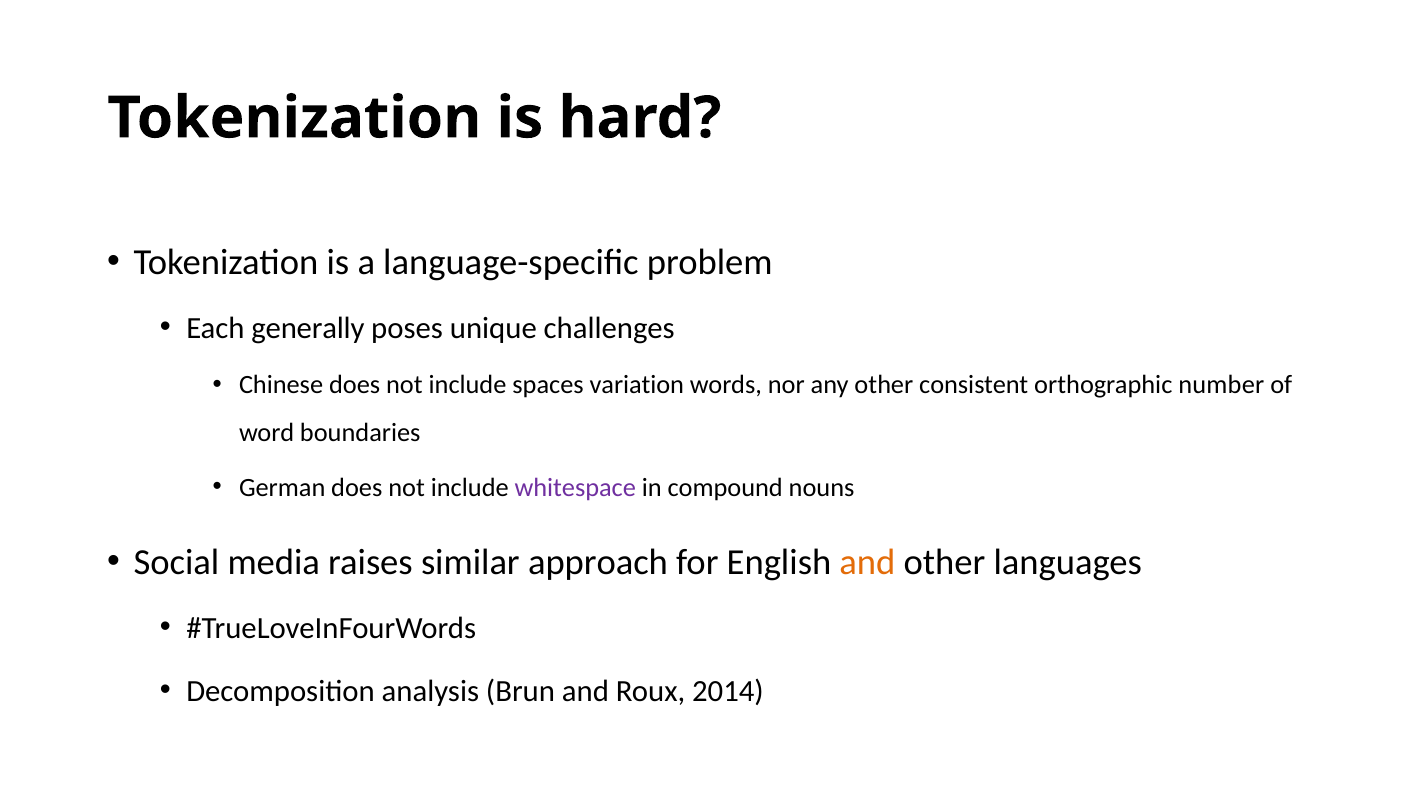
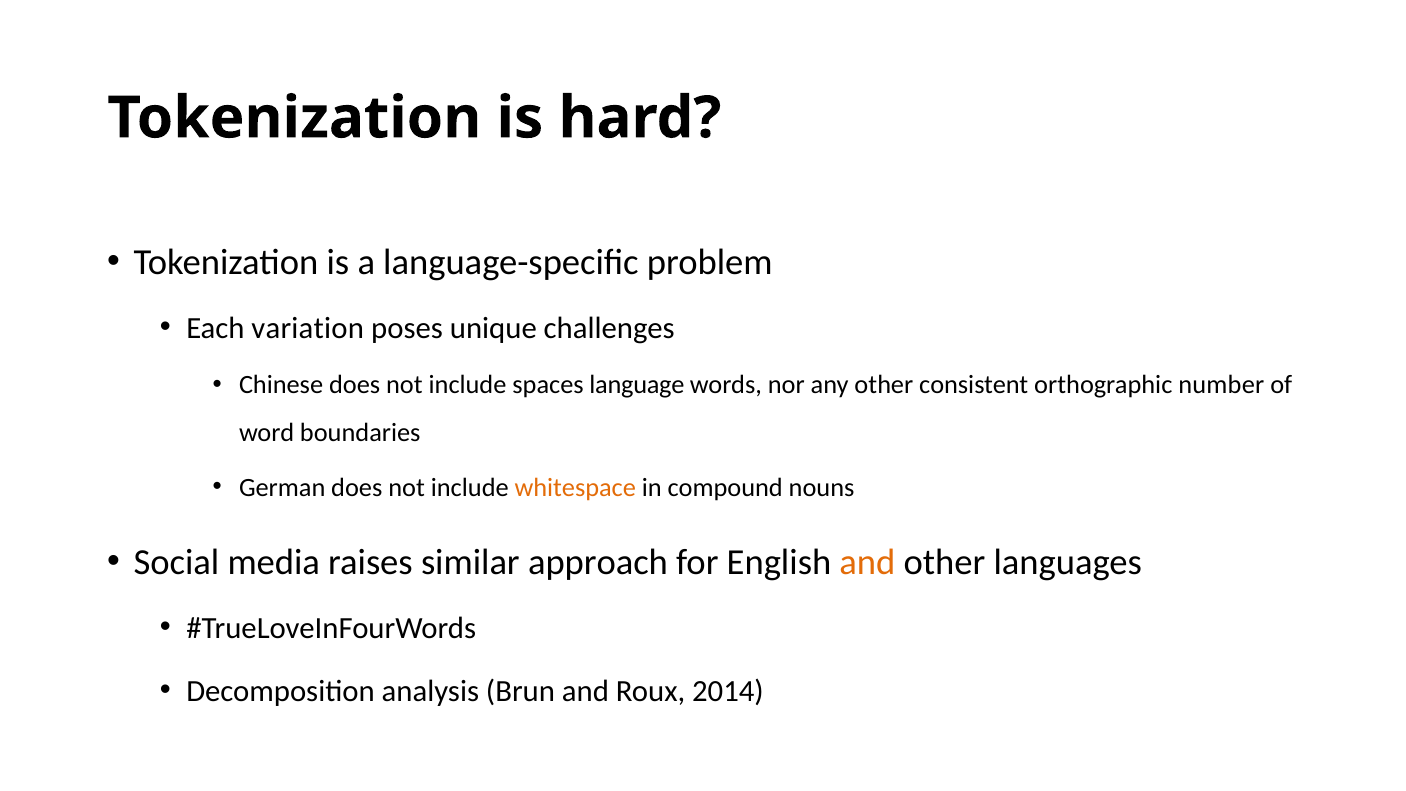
generally: generally -> variation (308, 328)
variation: variation -> language (637, 385)
whitespace colour: purple -> orange (575, 487)
